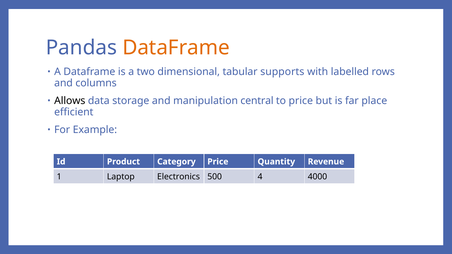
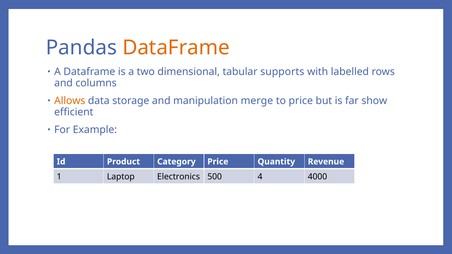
Allows colour: black -> orange (70, 101)
central: central -> merge (257, 101)
place: place -> show (374, 101)
